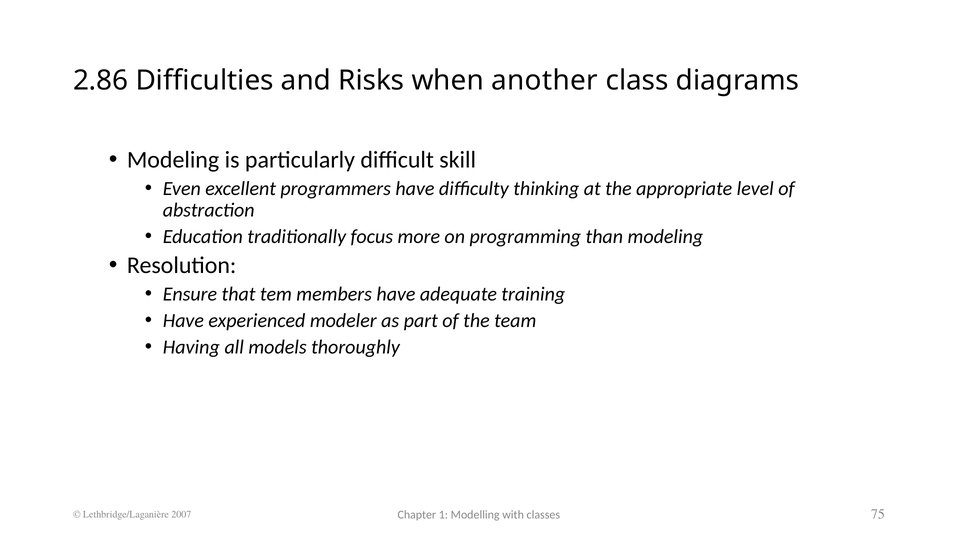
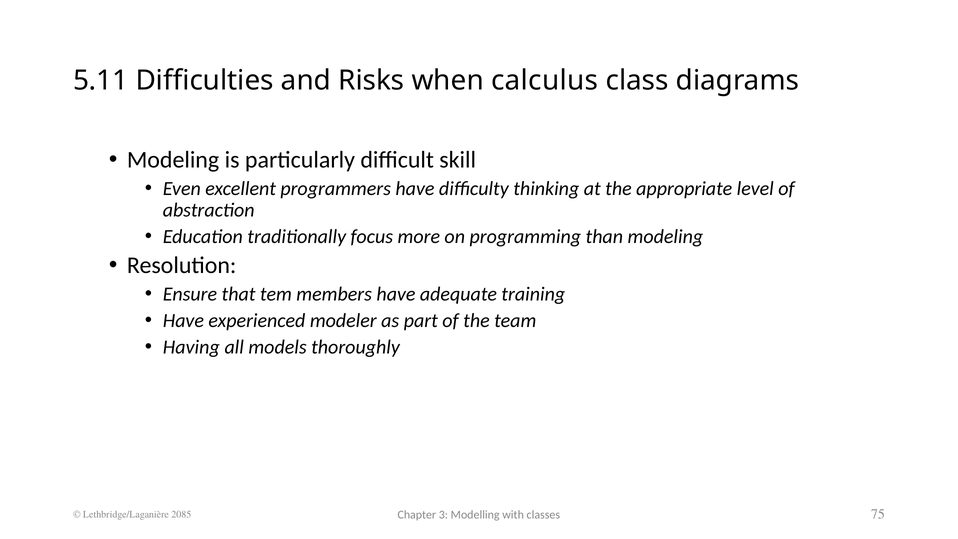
2.86: 2.86 -> 5.11 (101, 81)
another: another -> calculus (545, 81)
2007: 2007 -> 2085 (181, 514)
1: 1 -> 3 (443, 515)
